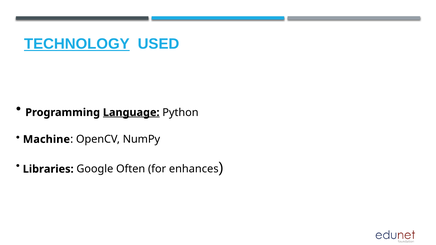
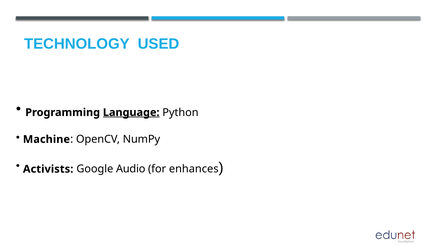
TECHNOLOGY underline: present -> none (77, 44)
Libraries: Libraries -> Activists (48, 169)
Often: Often -> Audio (131, 169)
